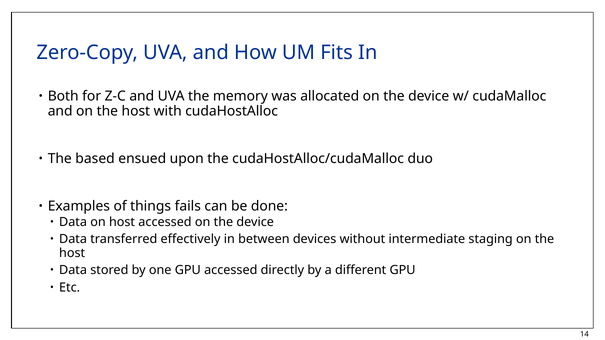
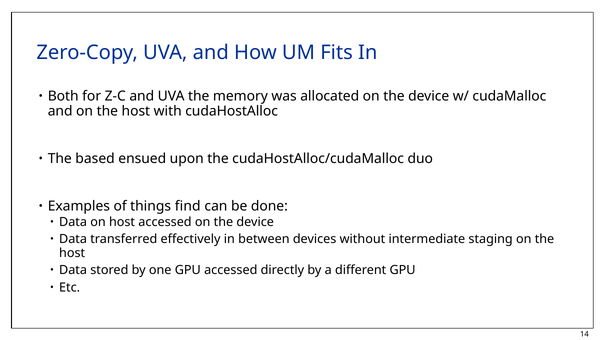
fails: fails -> find (188, 207)
